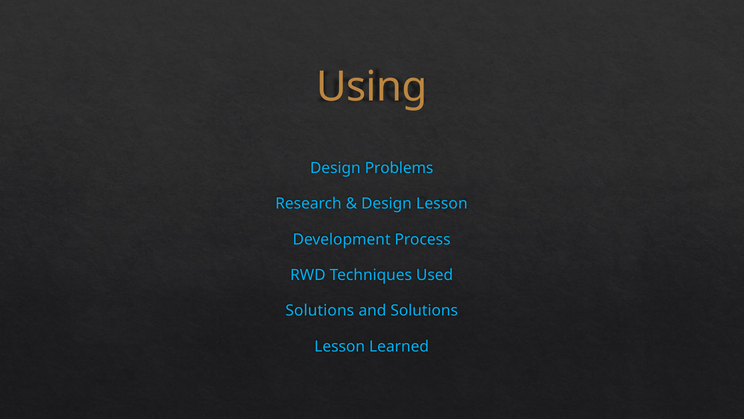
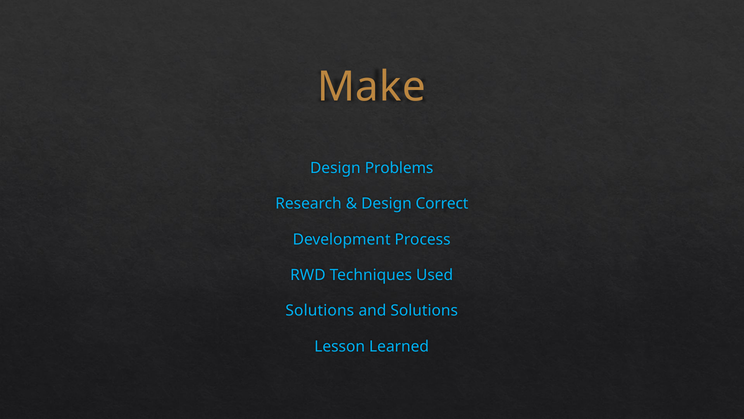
Using: Using -> Make (371, 87)
Design Lesson: Lesson -> Correct (442, 203)
